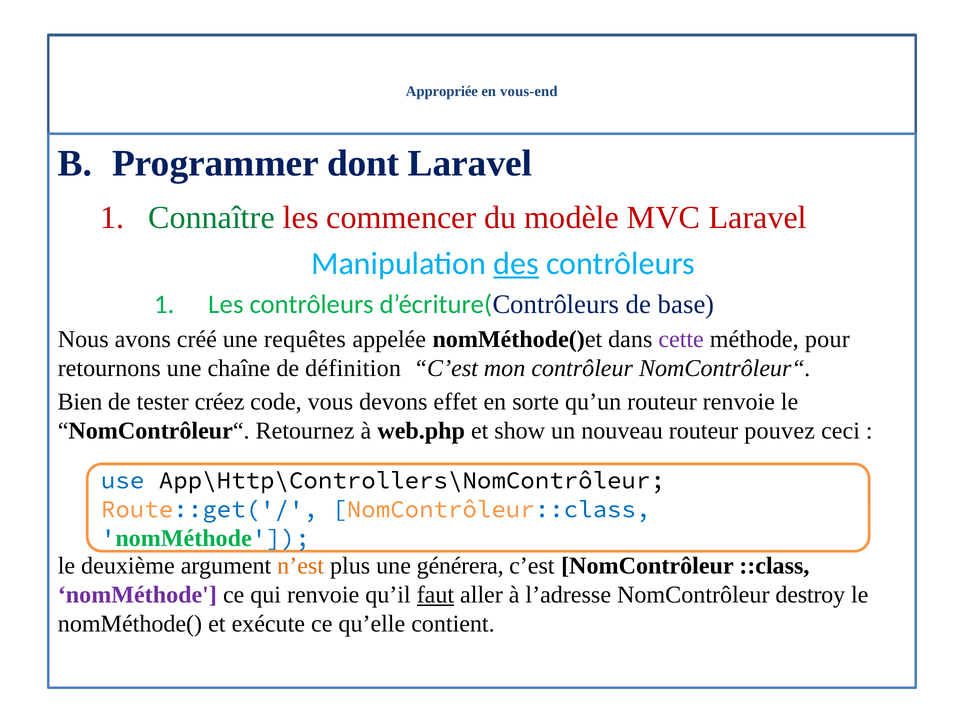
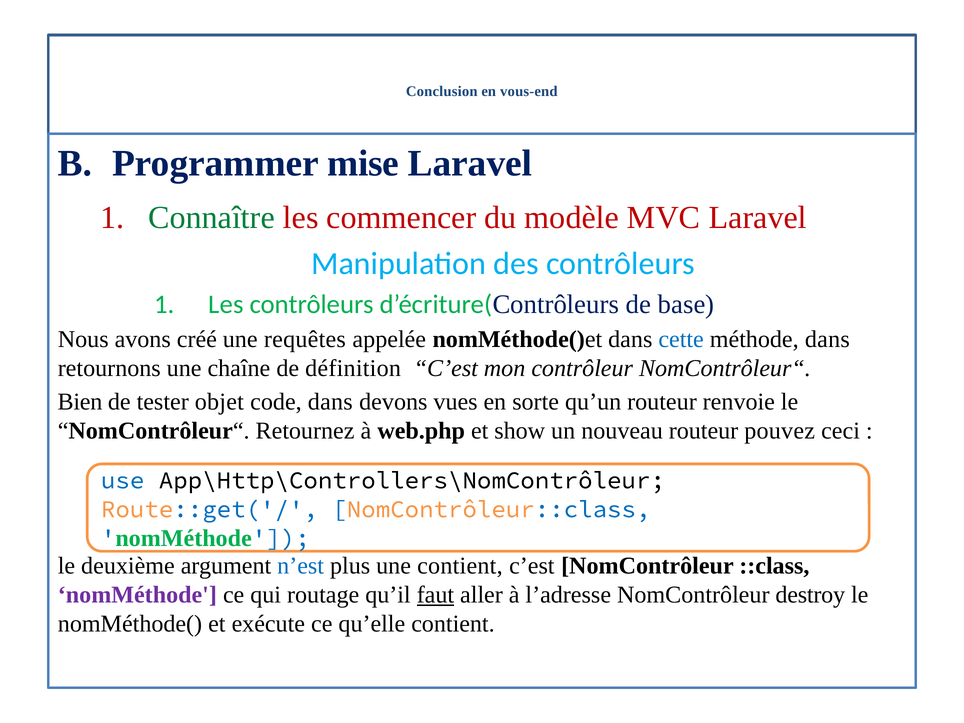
Appropriée: Appropriée -> Conclusion (442, 92)
dont: dont -> mise (363, 164)
des underline: present -> none (516, 264)
cette colour: purple -> blue (681, 339)
méthode pour: pour -> dans (827, 339)
créez: créez -> objet (219, 402)
code vous: vous -> dans (330, 402)
effet: effet -> vues (456, 402)
n’est colour: orange -> blue (301, 566)
une générera: générera -> contient (460, 566)
qui renvoie: renvoie -> routage (323, 595)
